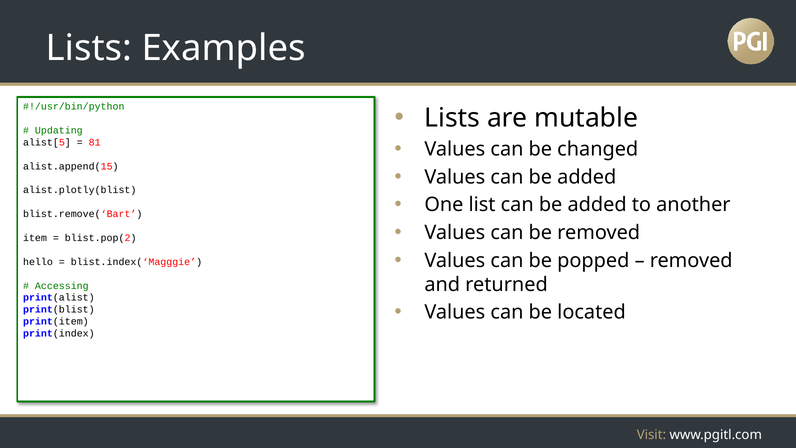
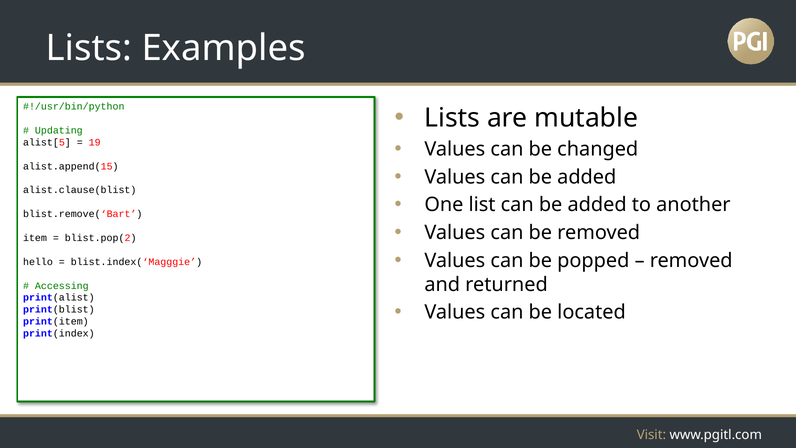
81: 81 -> 19 (95, 142)
alist.plotly(blist: alist.plotly(blist -> alist.clause(blist (80, 190)
